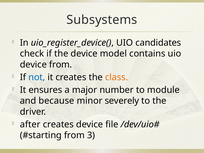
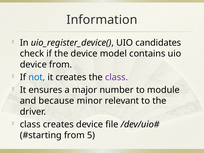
Subsystems: Subsystems -> Information (102, 20)
class colour: orange -> purple (117, 77)
severely: severely -> relevant (122, 101)
after: after -> class (30, 124)
3: 3 -> 5 (91, 135)
